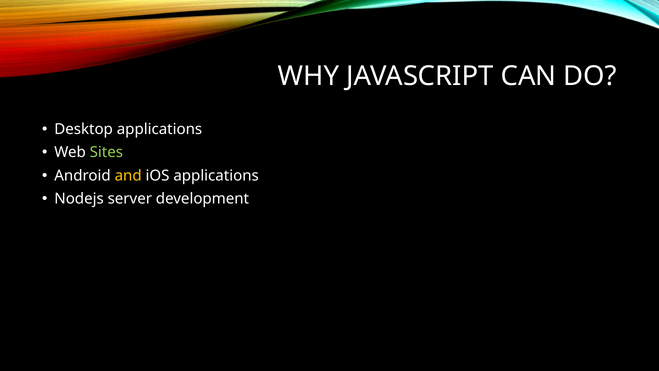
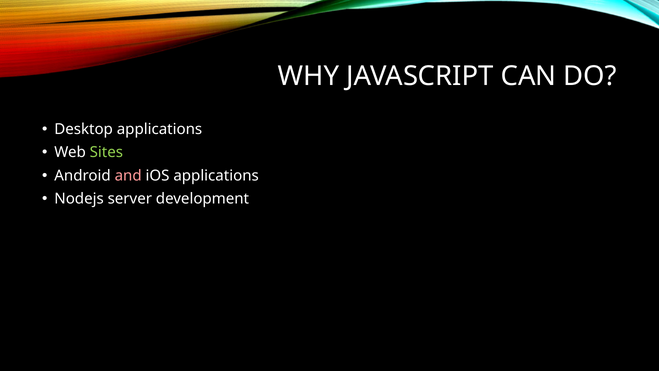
and colour: yellow -> pink (128, 175)
